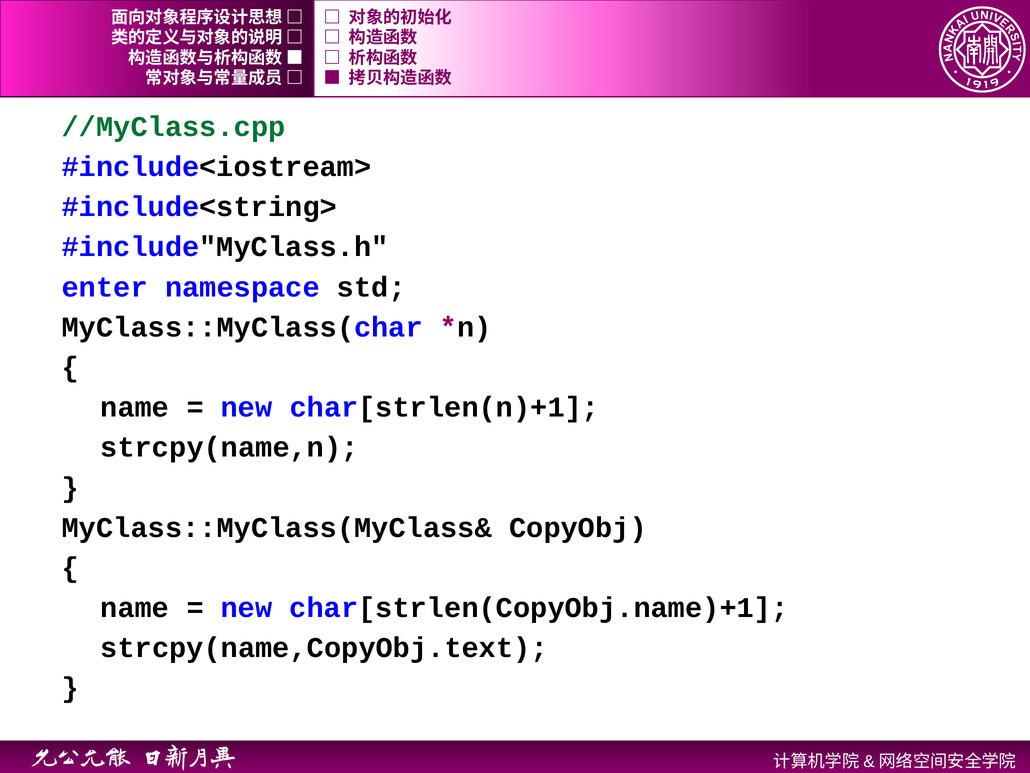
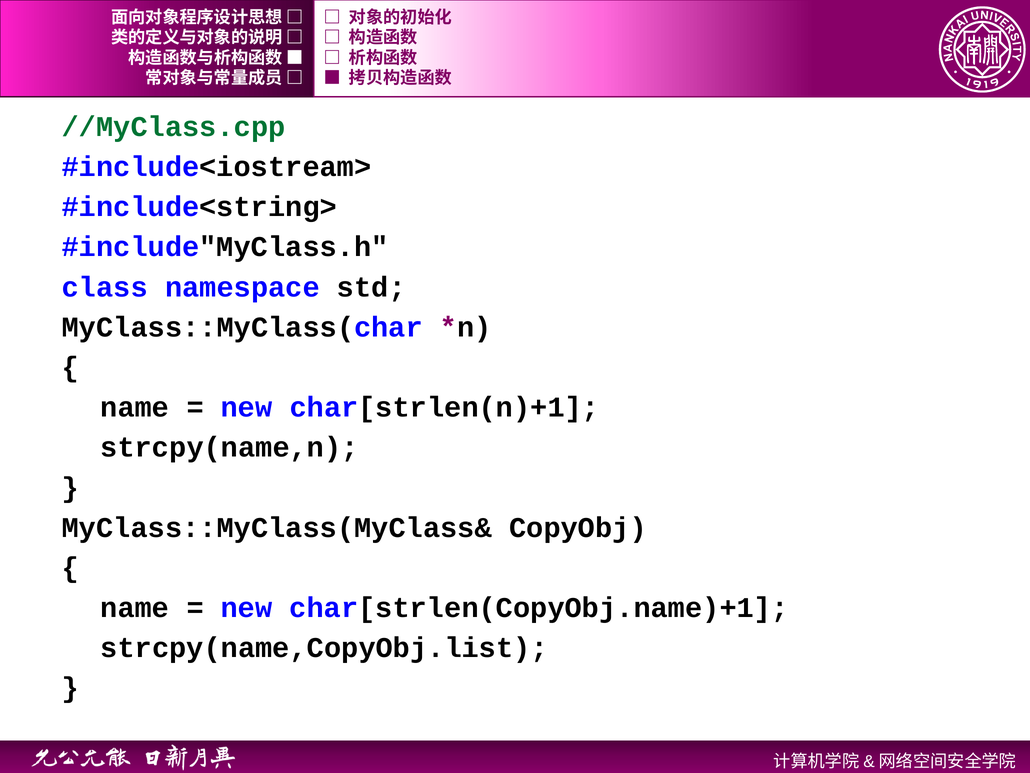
enter: enter -> class (105, 287)
strcpy(name,CopyObj.text: strcpy(name,CopyObj.text -> strcpy(name,CopyObj.list (324, 648)
